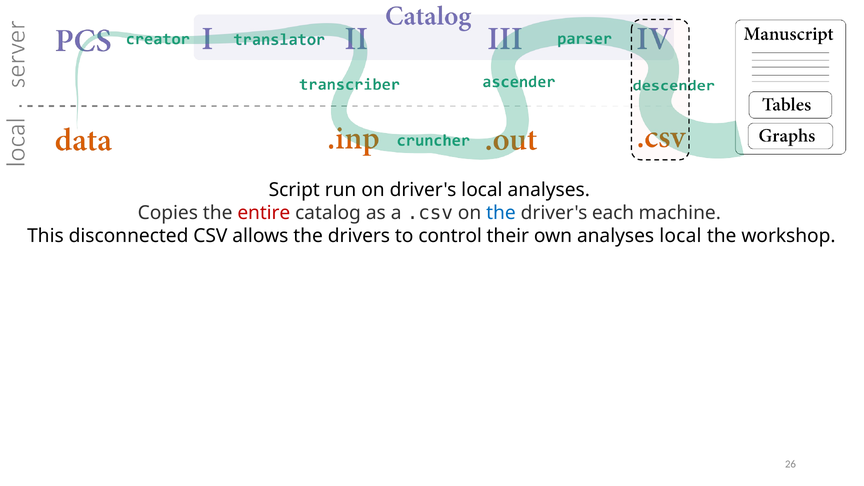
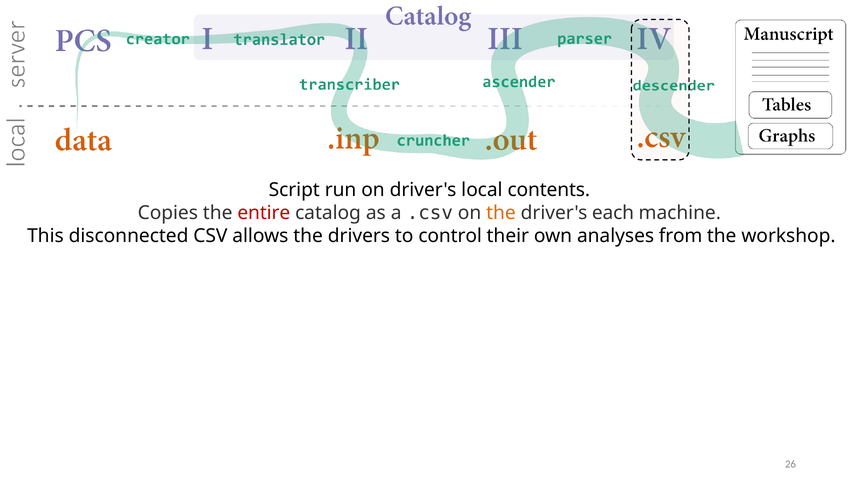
local analyses: analyses -> contents (549, 190)
the colour: blue -> orange (501, 213)
analyses local: local -> from (681, 236)
